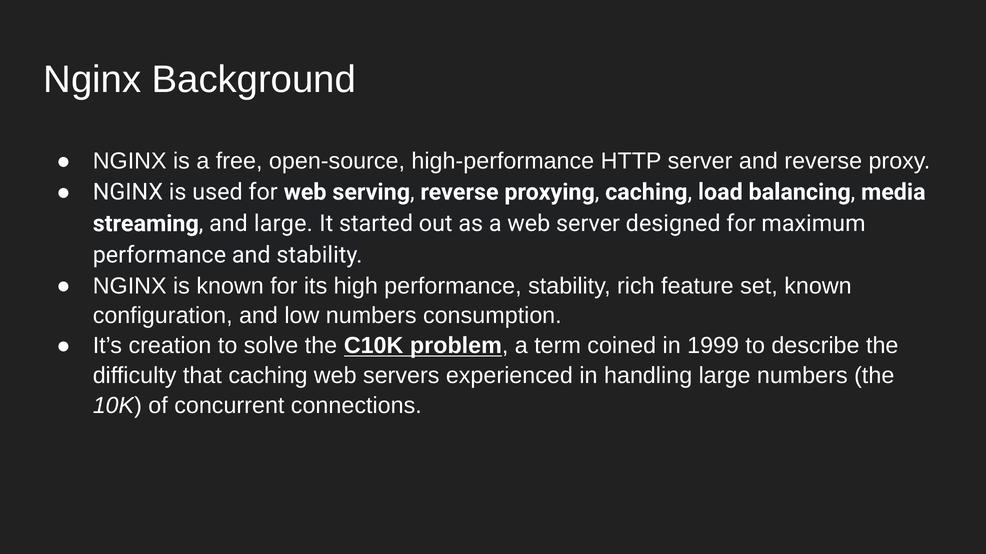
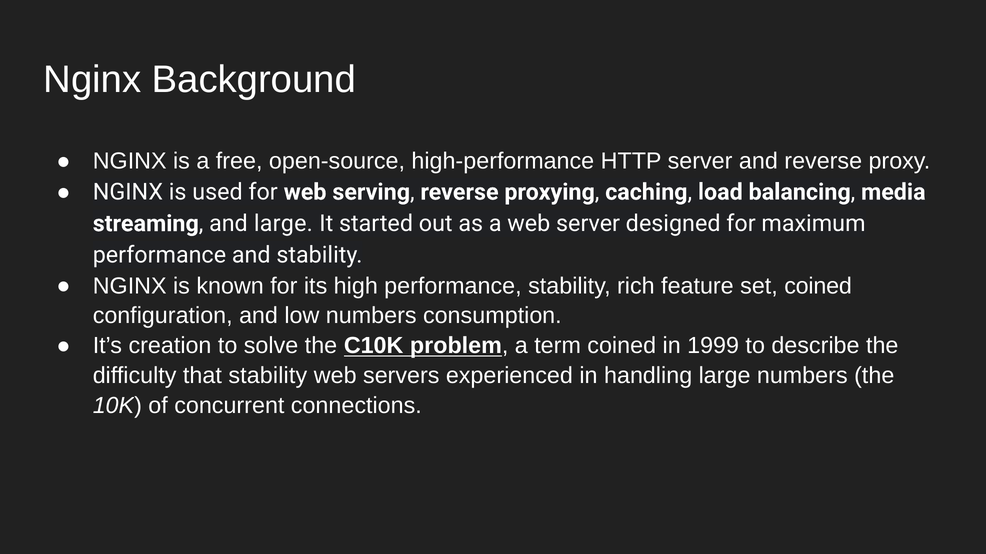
set known: known -> coined (818, 286)
that caching: caching -> stability (268, 376)
